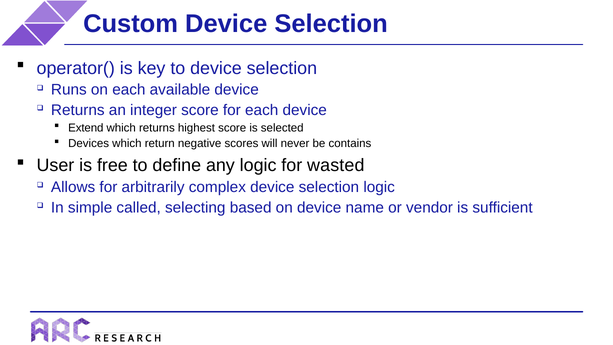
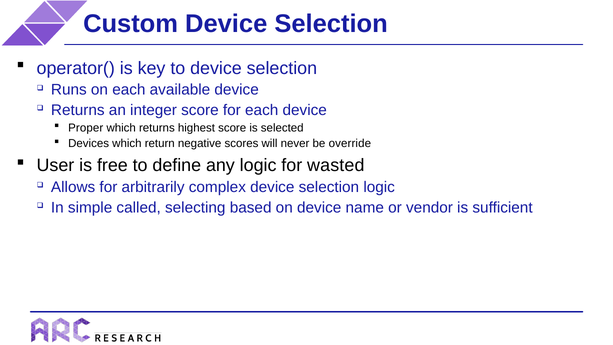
Extend: Extend -> Proper (86, 128)
contains: contains -> override (350, 144)
